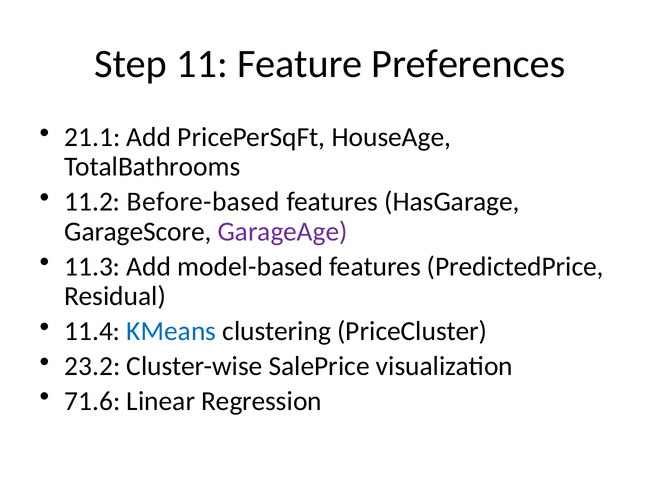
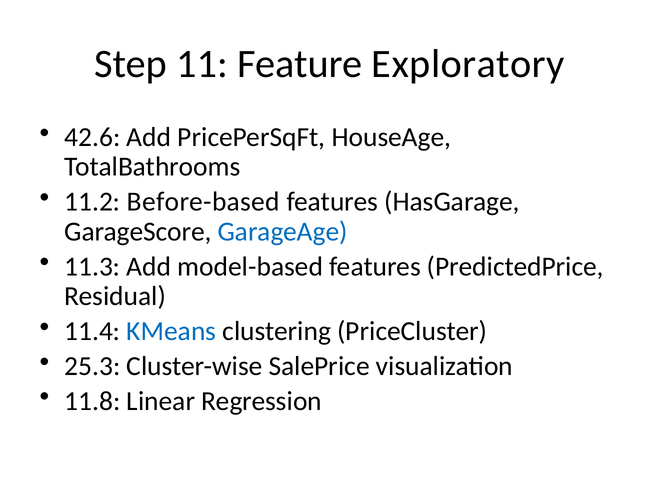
Preferences: Preferences -> Exploratory (468, 64)
21.1: 21.1 -> 42.6 (92, 137)
GarageAge colour: purple -> blue (283, 232)
23.2: 23.2 -> 25.3 (92, 366)
71.6: 71.6 -> 11.8 (92, 401)
